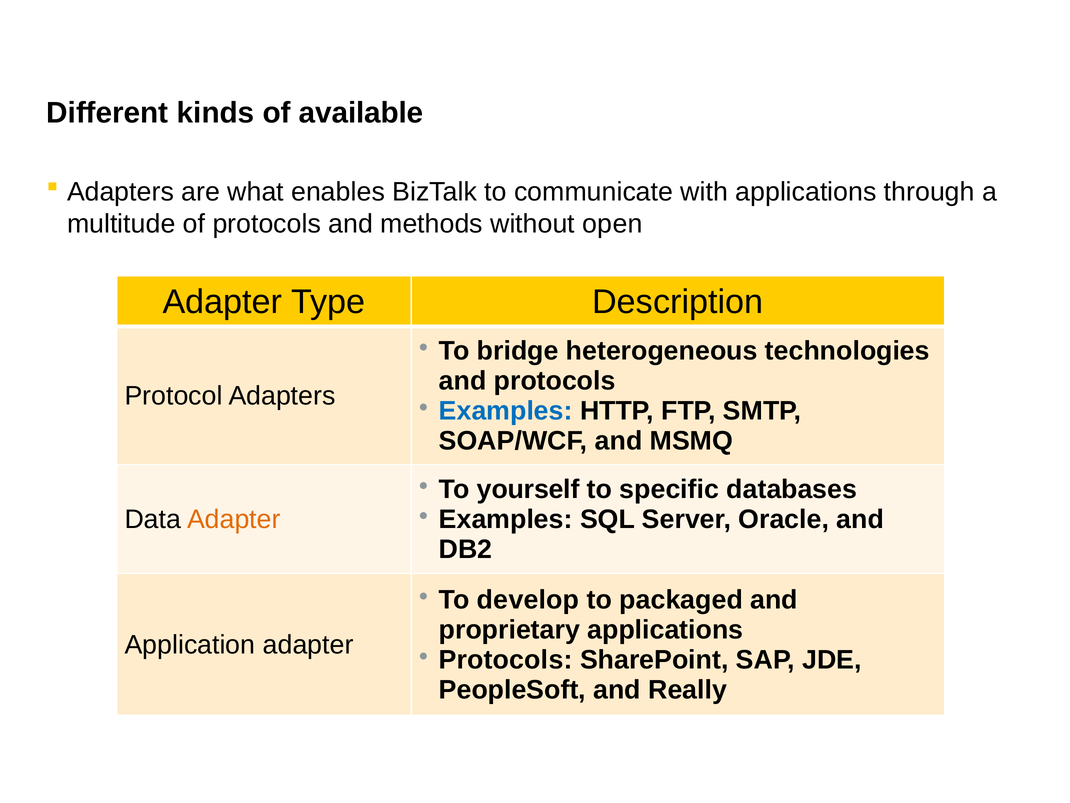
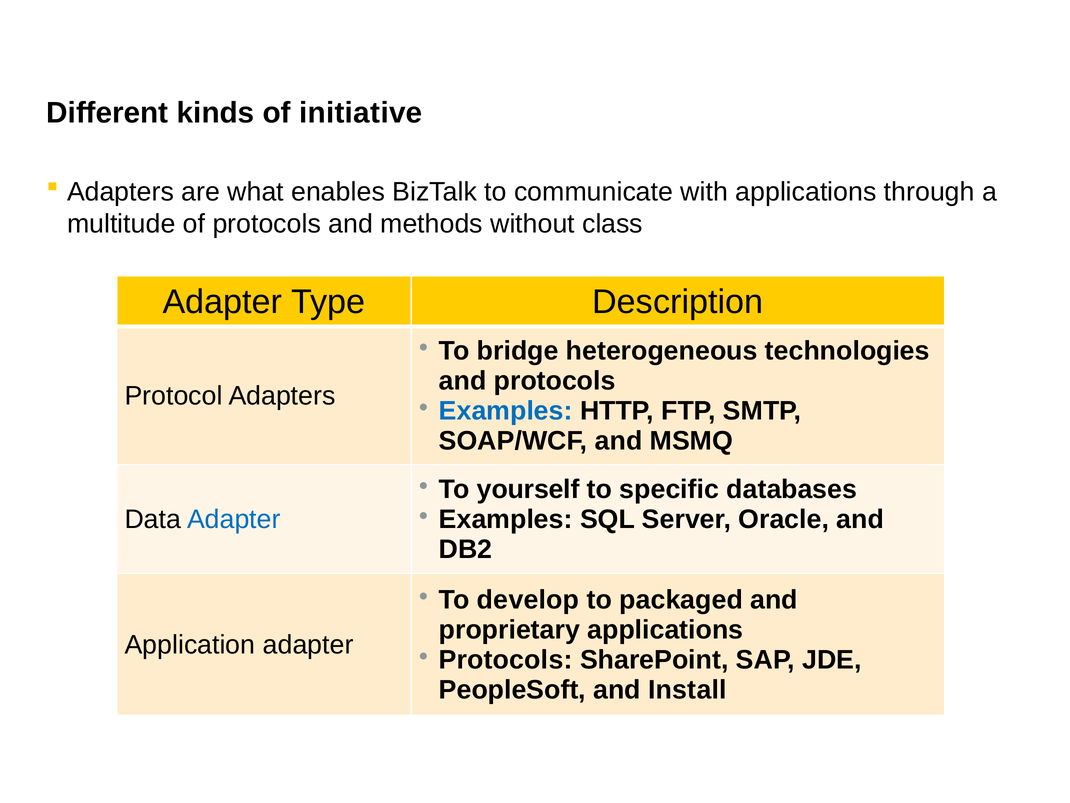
available: available -> initiative (361, 113)
open: open -> class (613, 224)
Adapter colour: orange -> blue (234, 519)
Really: Really -> Install (687, 689)
